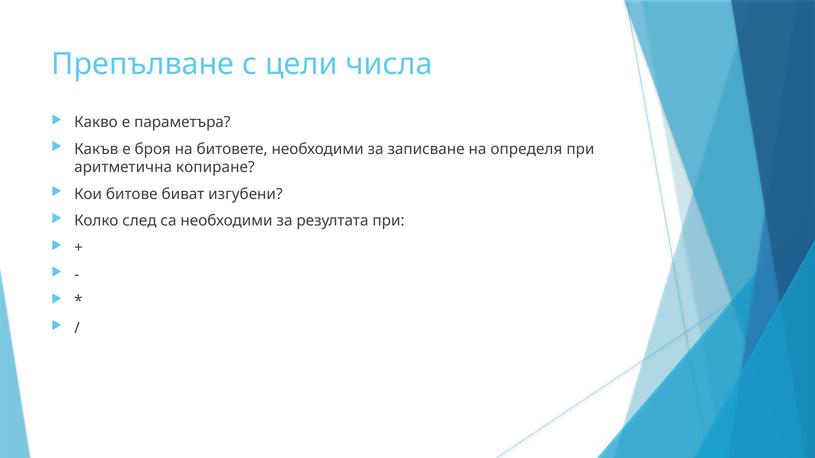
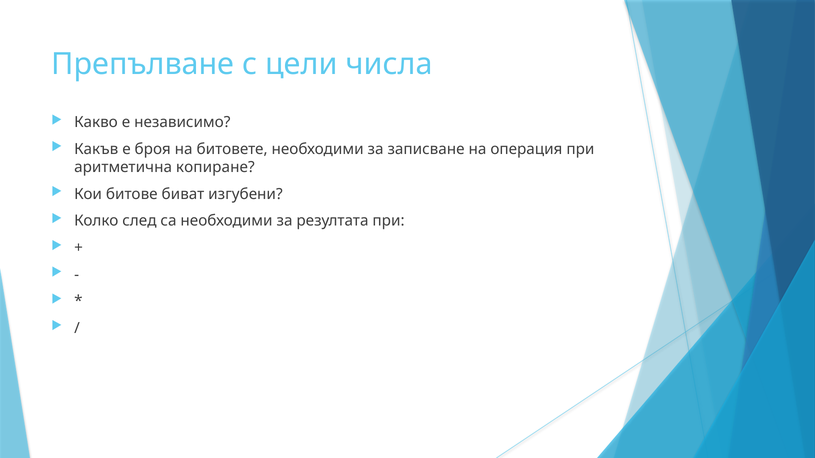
параметъра: параметъра -> независимо (182, 122)
определя: определя -> операция (526, 149)
